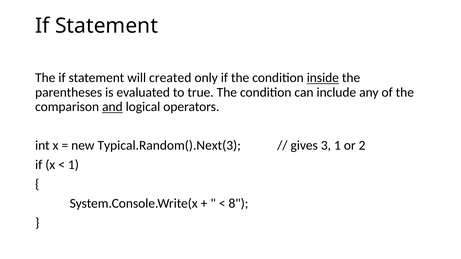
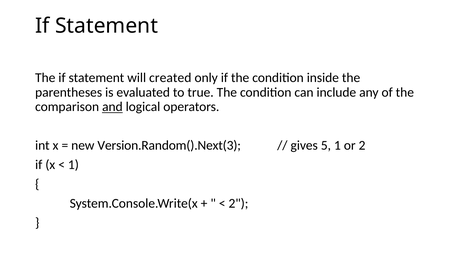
inside underline: present -> none (323, 78)
Typical.Random().Next(3: Typical.Random().Next(3 -> Version.Random().Next(3 (169, 146)
3: 3 -> 5 (326, 146)
8: 8 -> 2 (238, 204)
